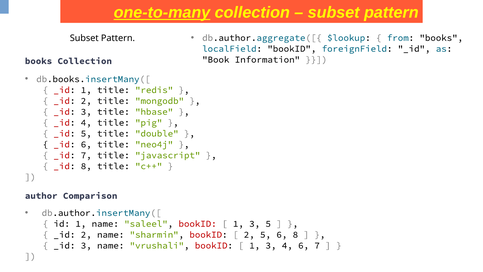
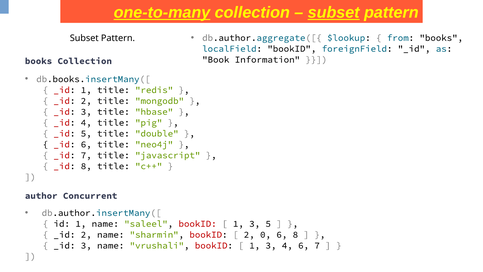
subset underline: none -> present (334, 13)
Comparison: Comparison -> Concurrent (90, 196)
2 5: 5 -> 0 (266, 234)
